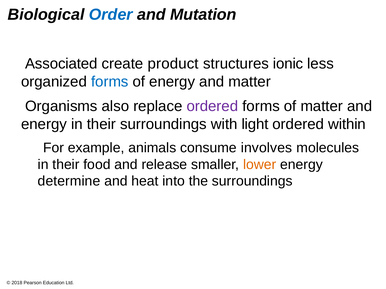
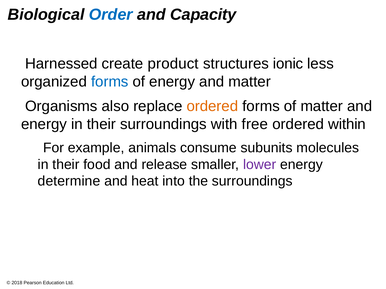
Mutation: Mutation -> Capacity (203, 15)
Associated: Associated -> Harnessed (61, 64)
ordered colour: purple -> orange (212, 106)
light: light -> free (255, 124)
involves: involves -> subunits (267, 148)
lower colour: orange -> purple (260, 165)
